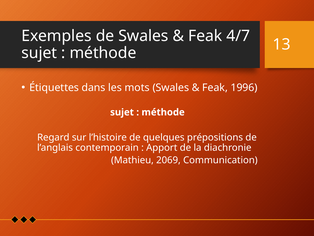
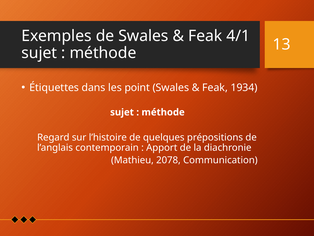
4/7: 4/7 -> 4/1 (238, 36)
mots: mots -> point (137, 87)
1996: 1996 -> 1934 (244, 87)
2069: 2069 -> 2078 (168, 160)
